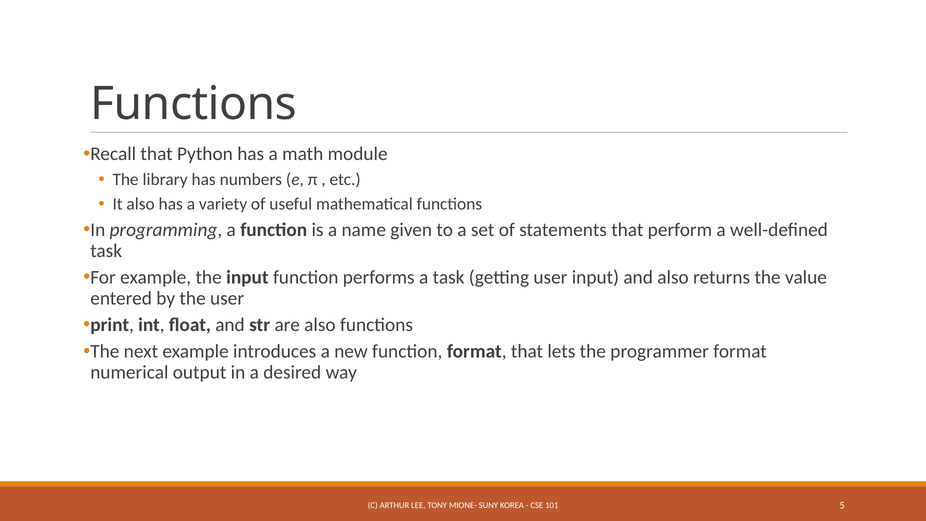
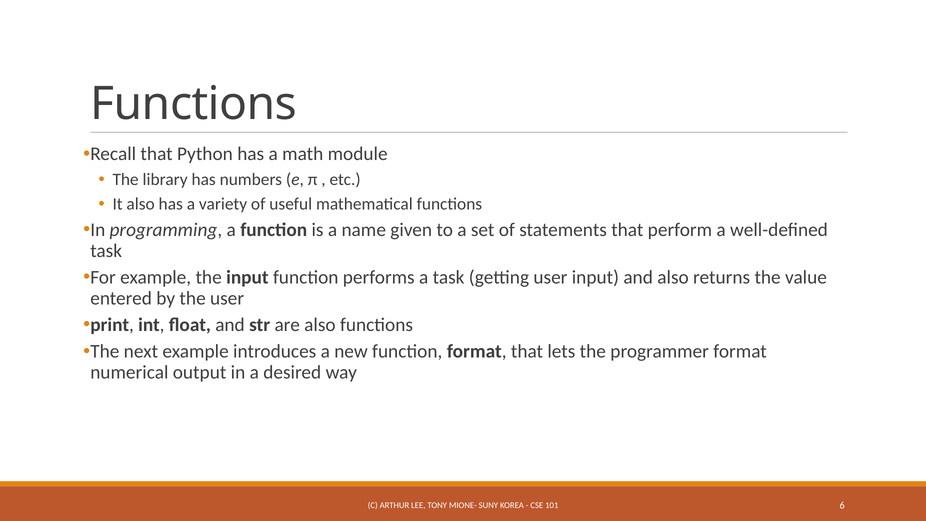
5: 5 -> 6 (842, 505)
